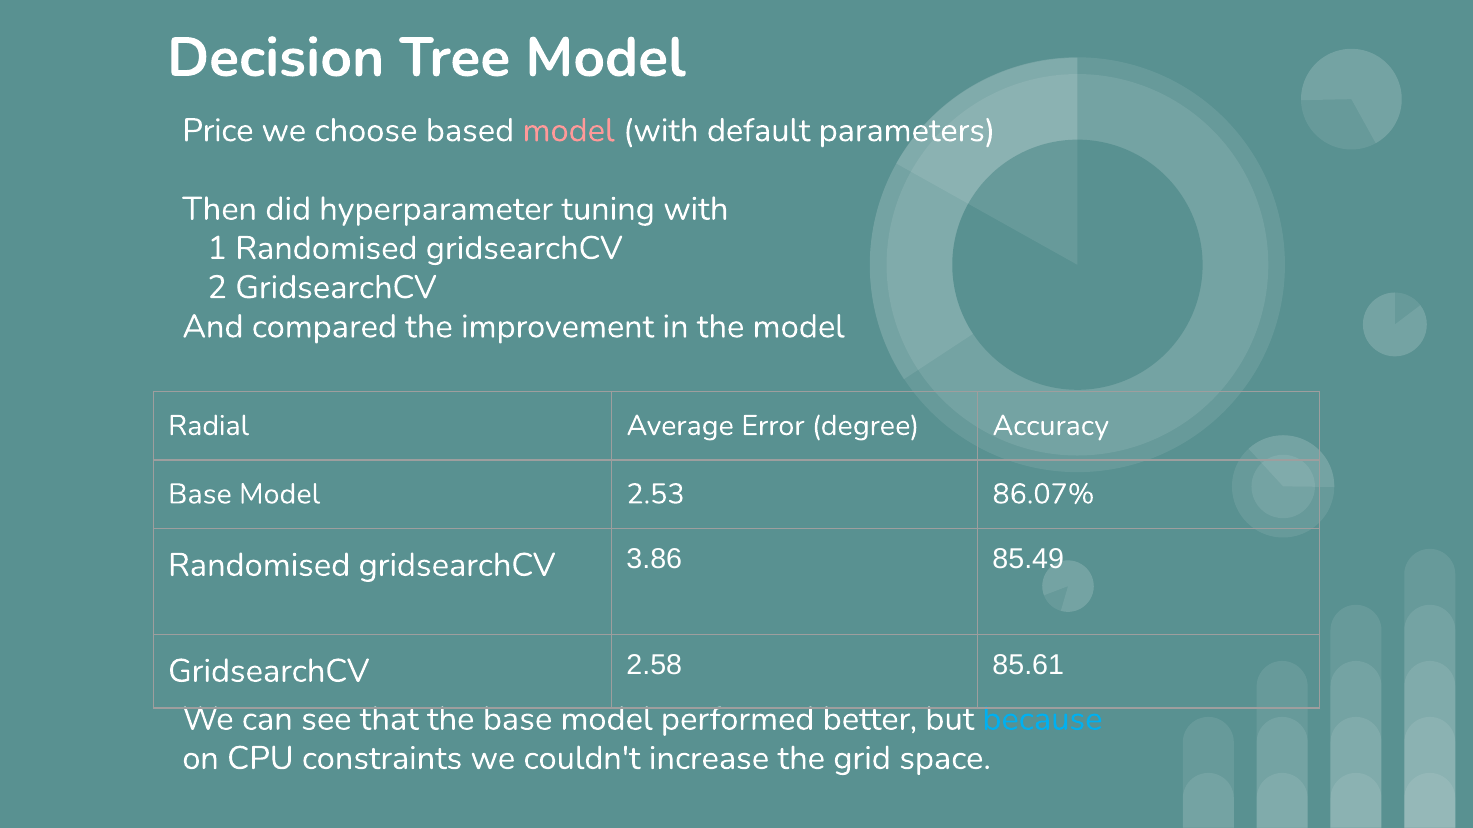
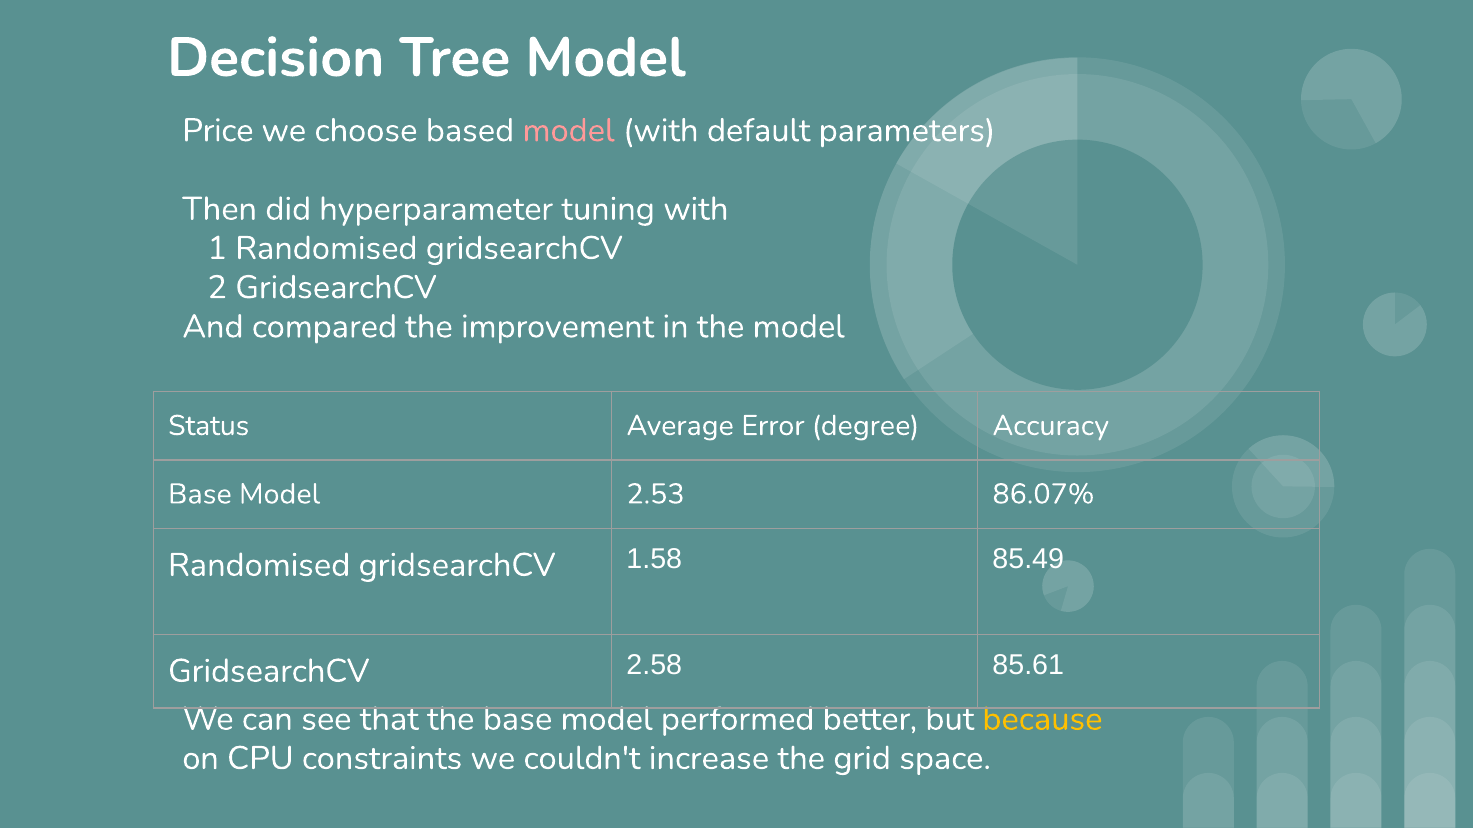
Radial: Radial -> Status (209, 426)
3.86: 3.86 -> 1.58 (654, 560)
because colour: light blue -> yellow (1042, 719)
